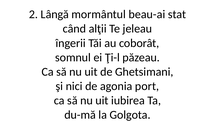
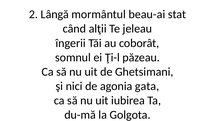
port: port -> gata (147, 86)
